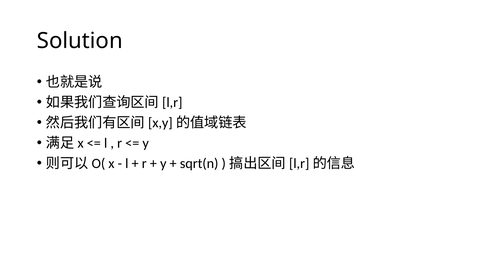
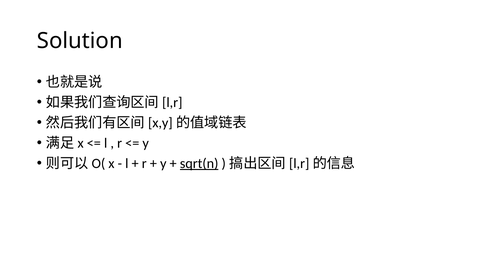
sqrt(n underline: none -> present (199, 163)
